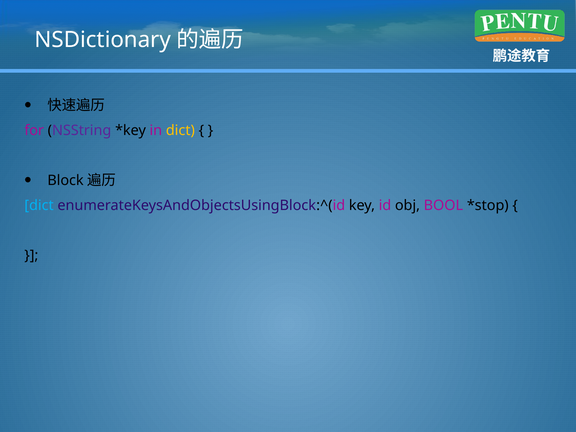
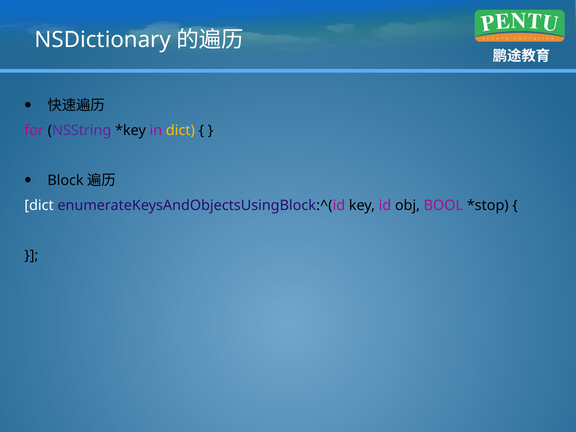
dict colour: light blue -> white (39, 205)
